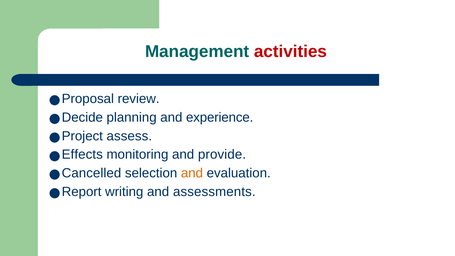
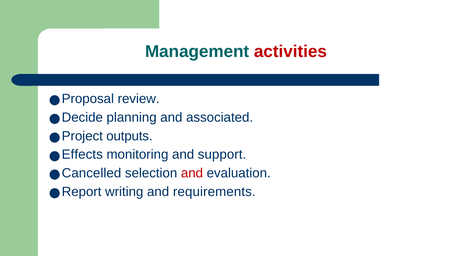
experience: experience -> associated (220, 117)
assess: assess -> outputs (129, 136)
provide: provide -> support (222, 155)
and colour: orange -> red (192, 173)
assessments: assessments -> requirements (214, 192)
